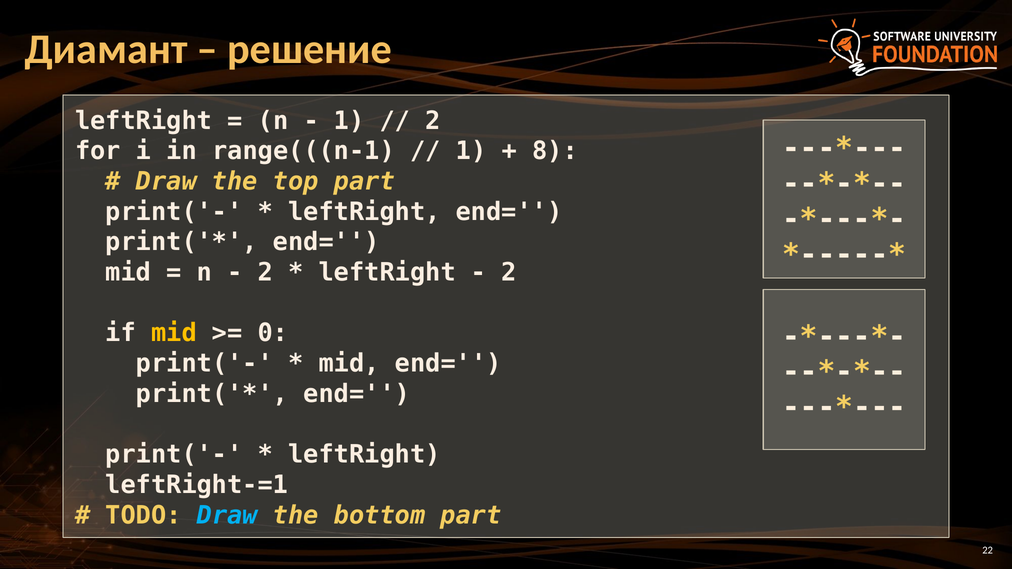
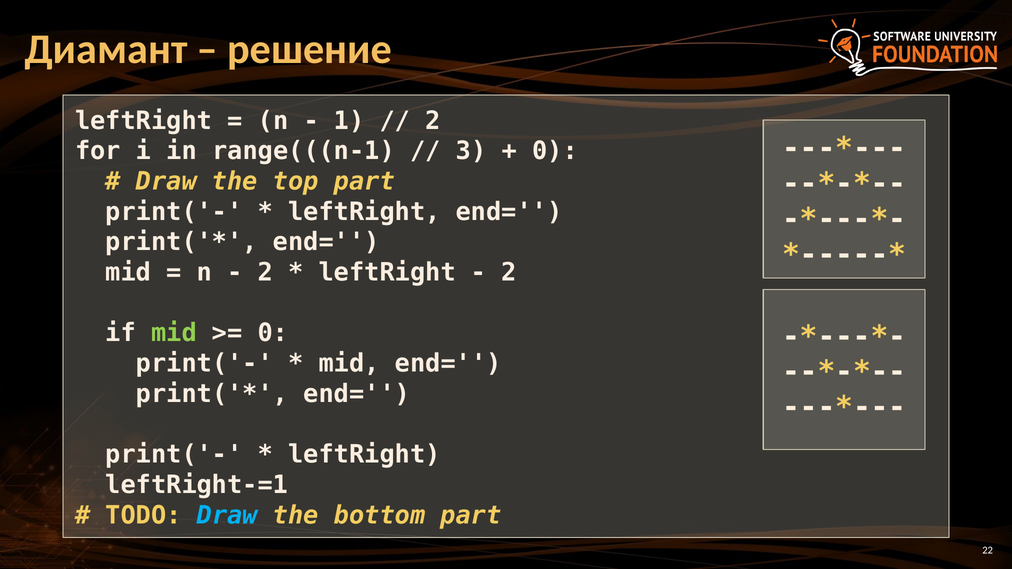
1: 1 -> 3 (471, 151)
8: 8 -> 0 (555, 151)
mid colour: yellow -> light green (174, 333)
